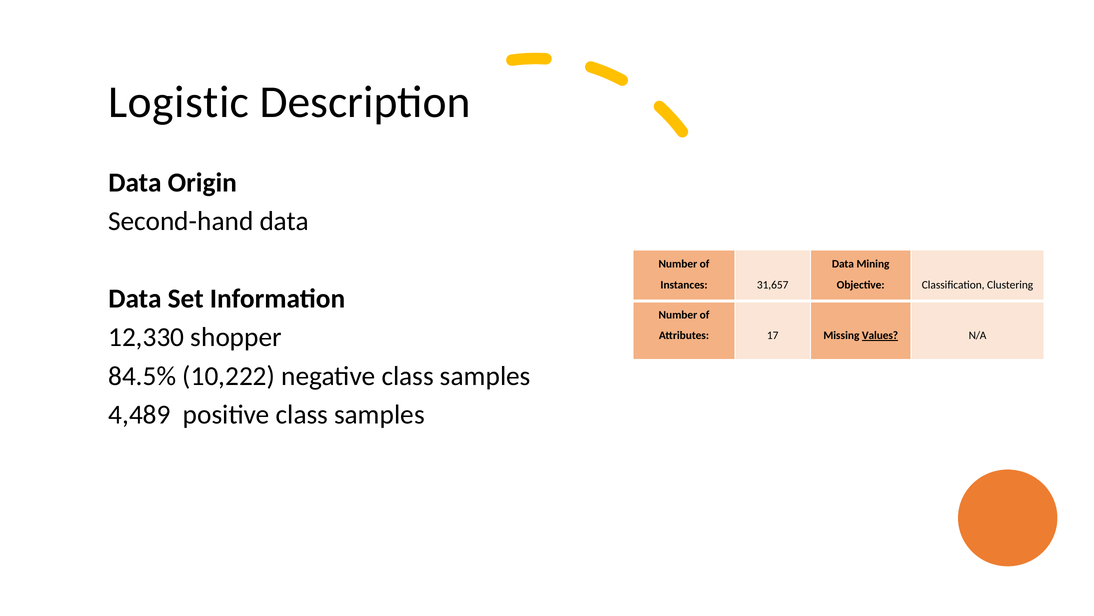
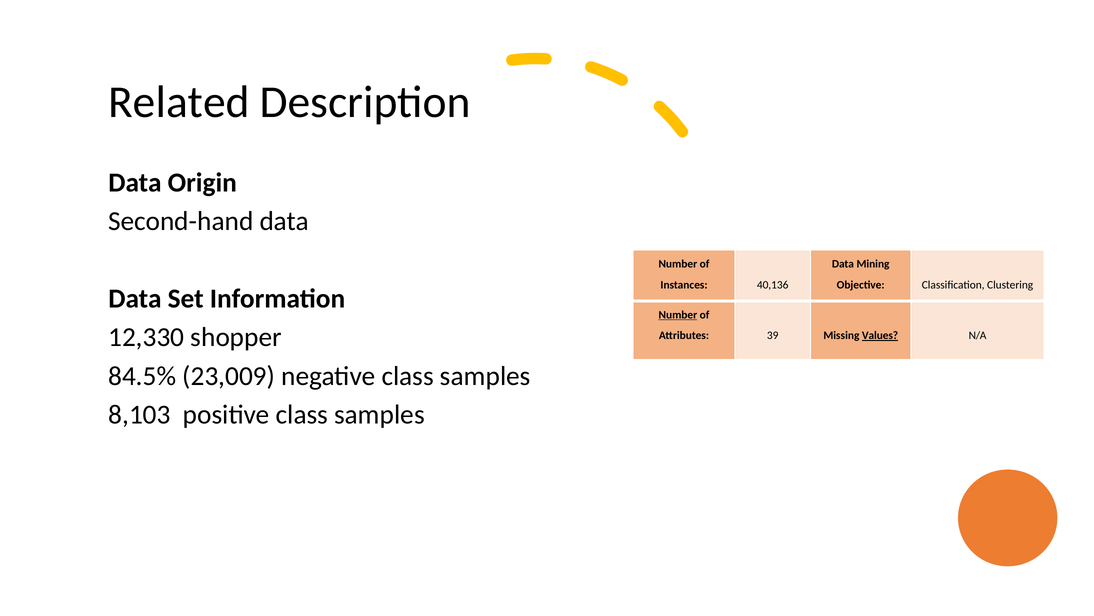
Logistic: Logistic -> Related (179, 102)
31,657: 31,657 -> 40,136 (773, 285)
Number underline: none -> present (678, 314)
17: 17 -> 39 (773, 335)
10,222: 10,222 -> 23,009 (229, 376)
4,489: 4,489 -> 8,103 (139, 414)
